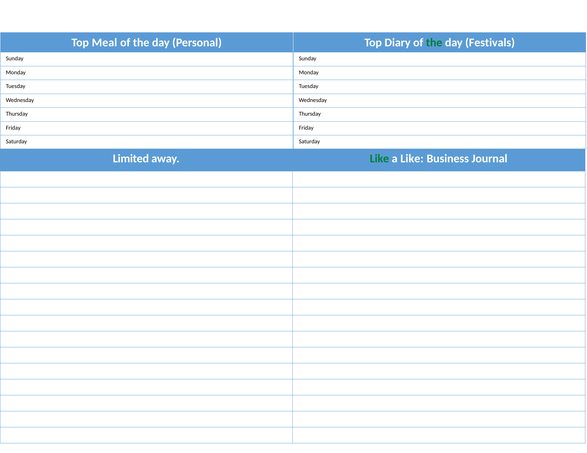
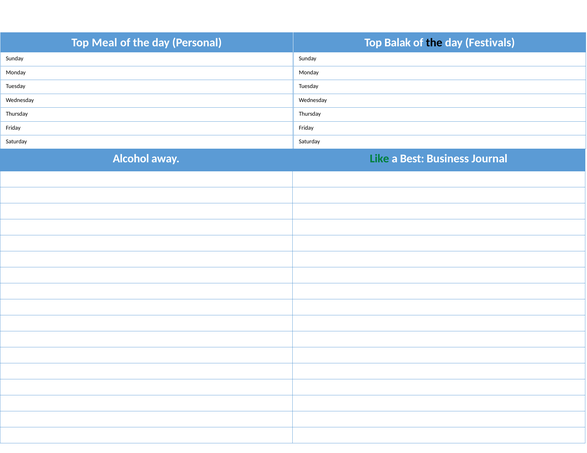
Diary: Diary -> Balak (398, 43)
the colour: green -> black (434, 43)
Limited: Limited -> Alcohol (131, 159)
a Like: Like -> Best (412, 159)
